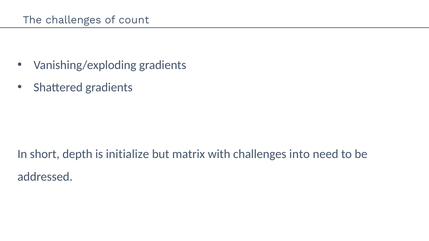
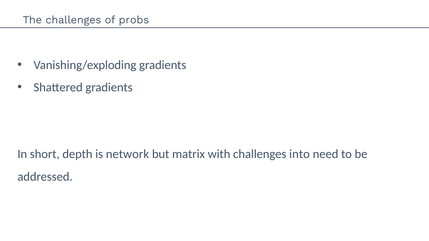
count: count -> probs (134, 20)
initialize: initialize -> network (127, 154)
